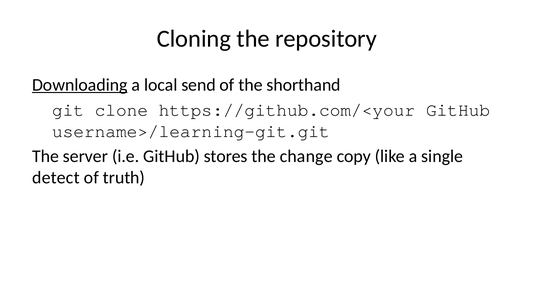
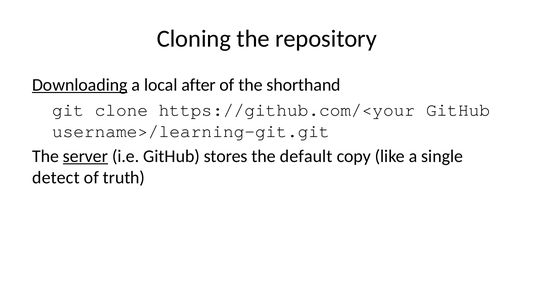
send: send -> after (199, 85)
server underline: none -> present (85, 156)
change: change -> default (306, 156)
